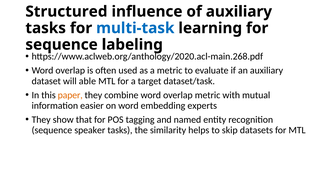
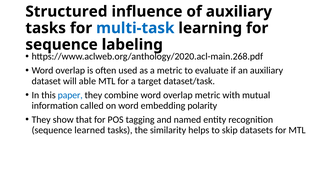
paper colour: orange -> blue (70, 95)
easier: easier -> called (92, 105)
experts: experts -> polarity (202, 105)
speaker: speaker -> learned (90, 130)
